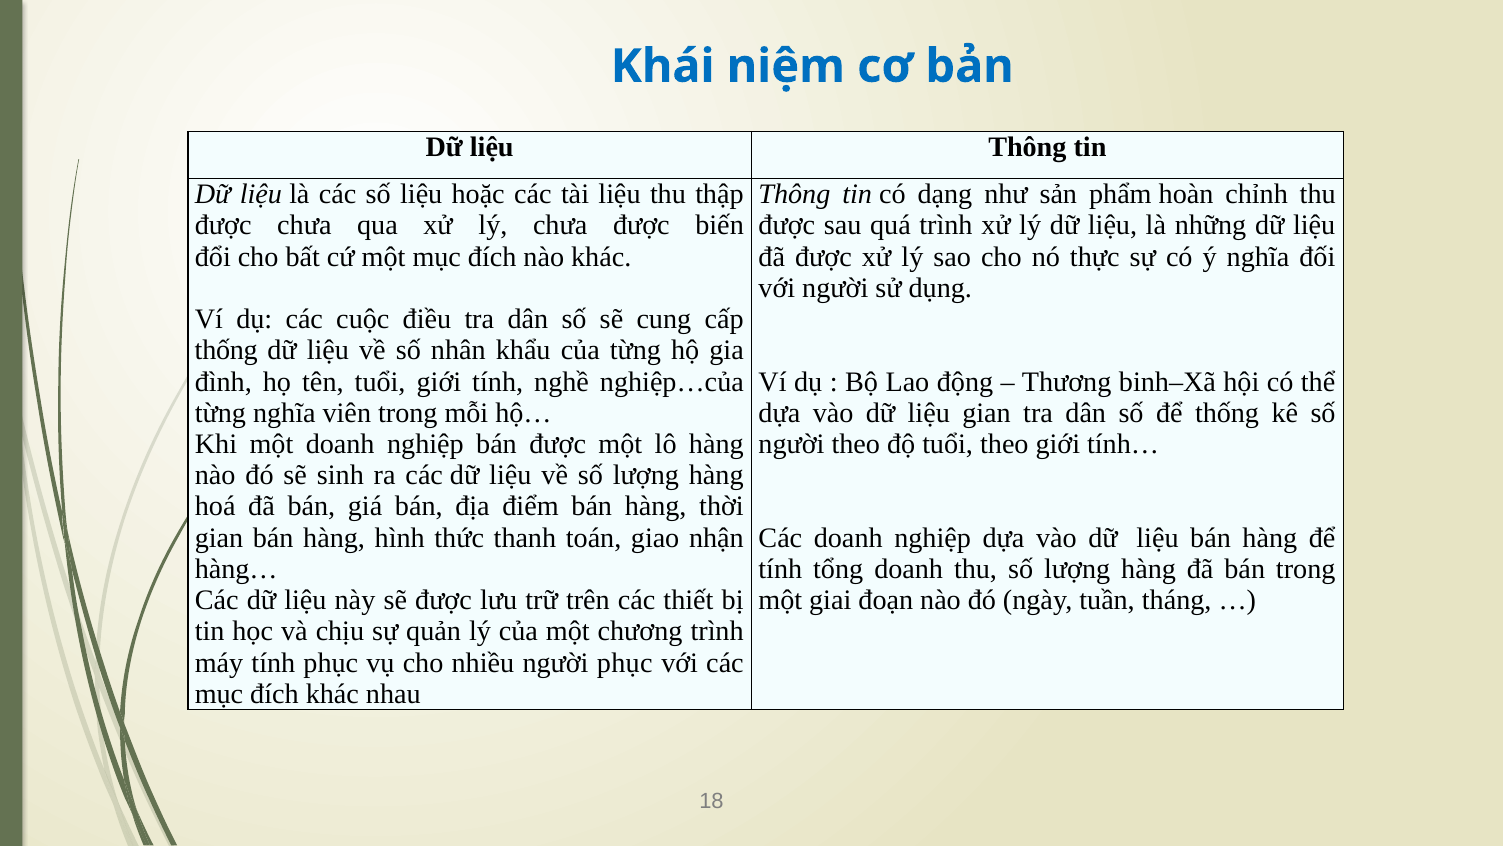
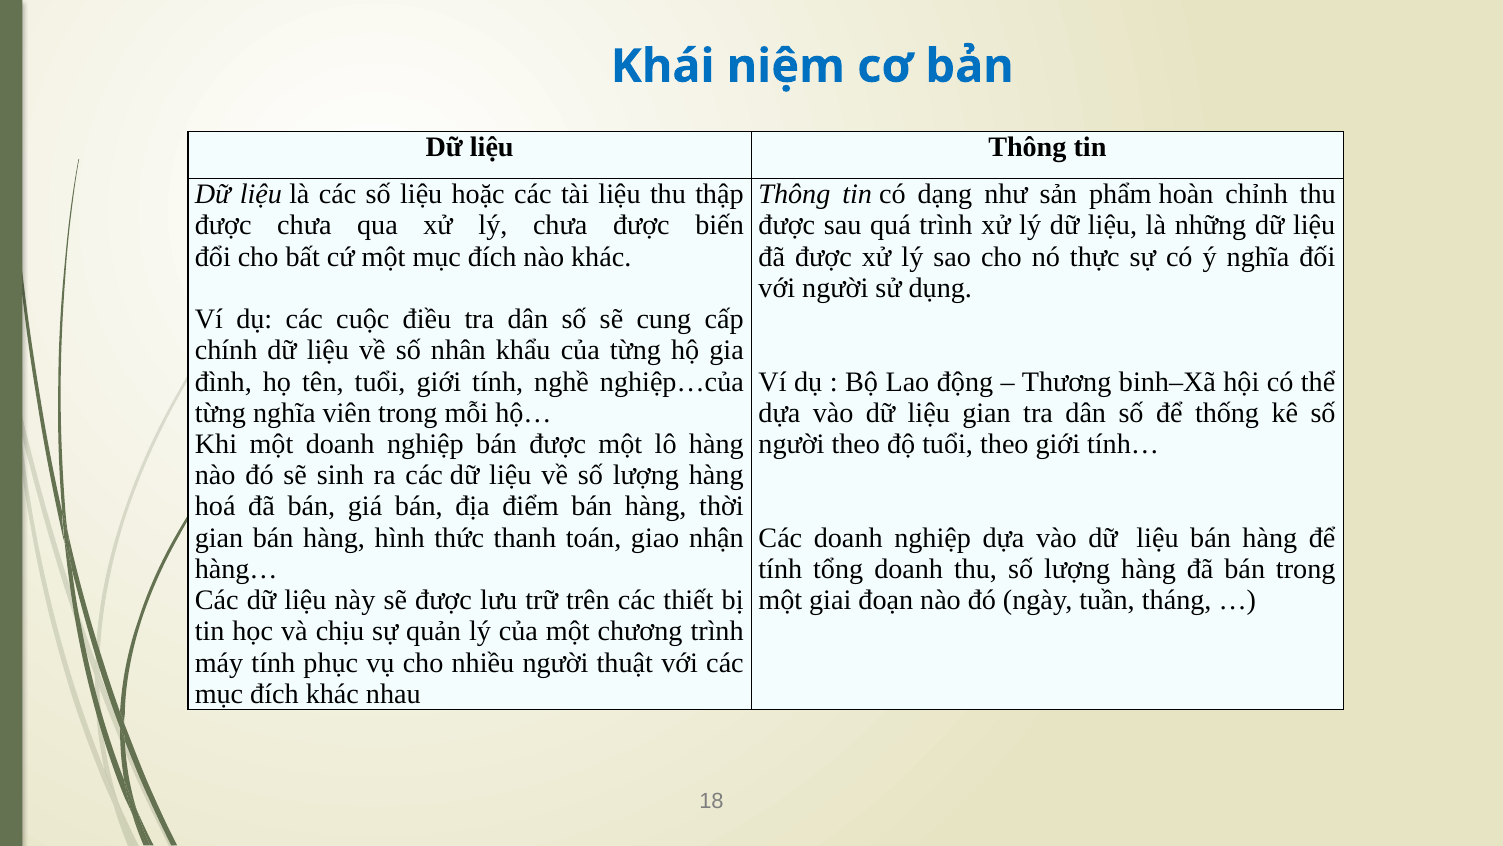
thống: thống -> chính (226, 350)
người phục: phục -> thuật (625, 662)
